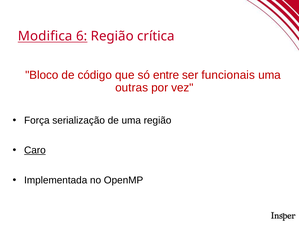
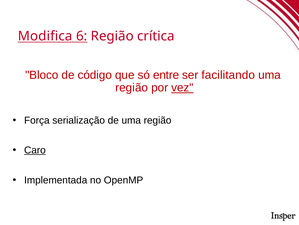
funcionais: funcionais -> facilitando (228, 75)
outras: outras -> região (132, 87)
vez underline: none -> present (182, 87)
